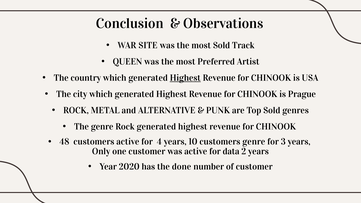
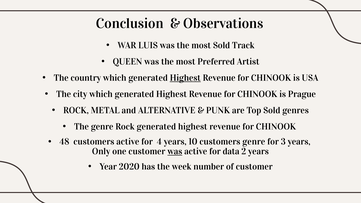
SITE: SITE -> LUIS (148, 45)
was underline: none -> present (175, 151)
done: done -> week (182, 167)
